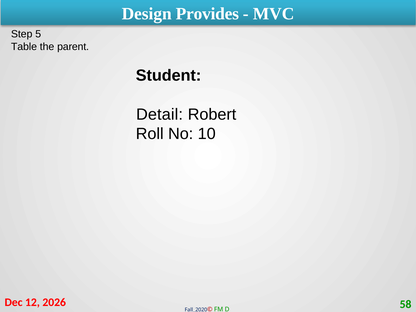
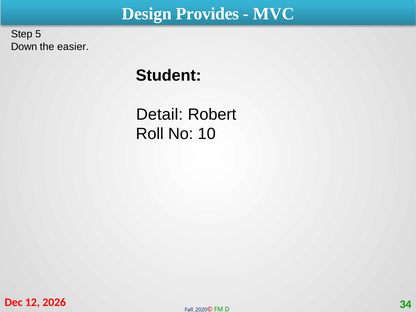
Table: Table -> Down (24, 47)
parent: parent -> easier (73, 47)
58: 58 -> 34 (406, 304)
